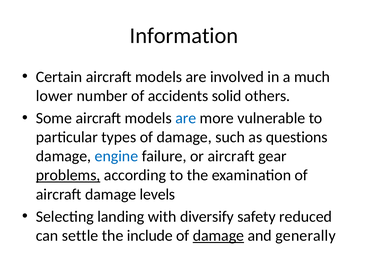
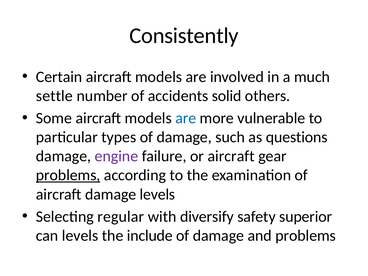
Information: Information -> Consistently (184, 36)
lower: lower -> settle (54, 96)
engine colour: blue -> purple (116, 156)
landing: landing -> regular (121, 217)
reduced: reduced -> superior (306, 217)
can settle: settle -> levels (80, 236)
damage underline: present -> none (218, 236)
and generally: generally -> problems (306, 236)
